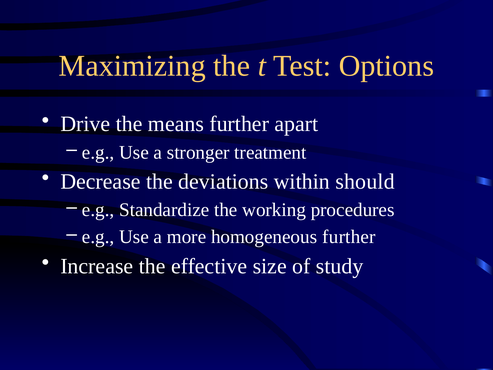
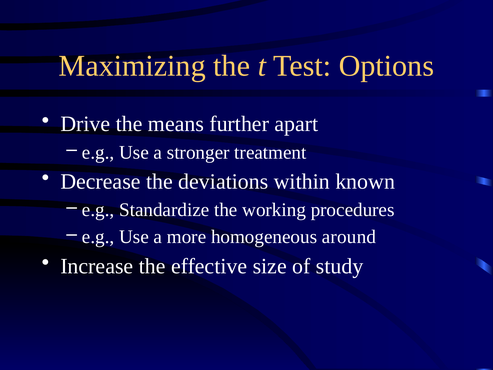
should: should -> known (365, 182)
homogeneous further: further -> around (349, 237)
